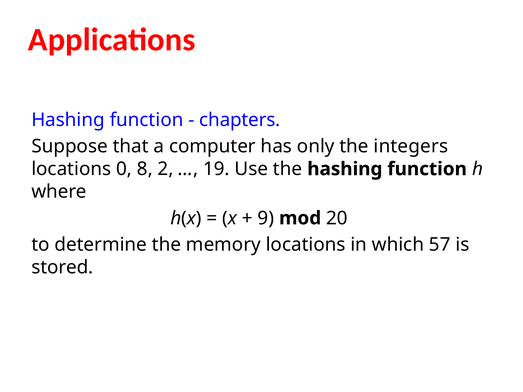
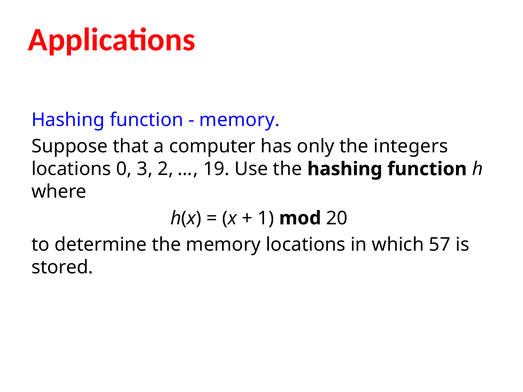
chapters: chapters -> memory (240, 120)
8: 8 -> 3 (145, 169)
9: 9 -> 1 (266, 218)
